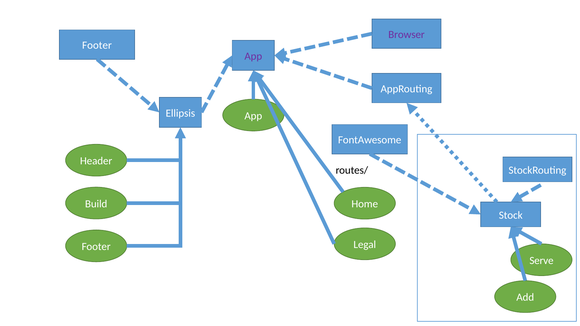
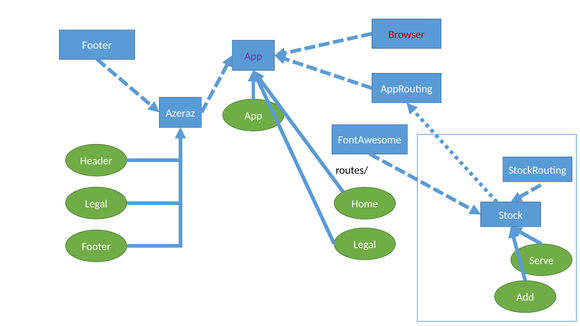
Browser colour: purple -> red (407, 34)
Ellipsis: Ellipsis -> Azeraz (180, 113)
Build: Build -> Legal (96, 204)
